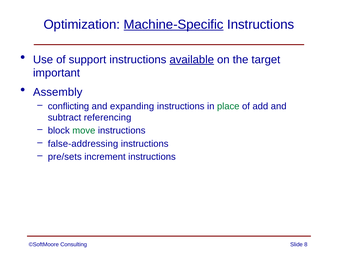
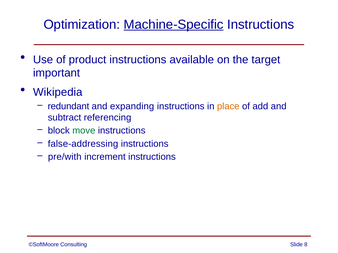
support: support -> product (87, 60)
available underline: present -> none (192, 60)
Assembly: Assembly -> Wikipedia (58, 92)
conflicting: conflicting -> redundant (68, 106)
place colour: green -> orange (228, 106)
pre/sets: pre/sets -> pre/with (65, 157)
